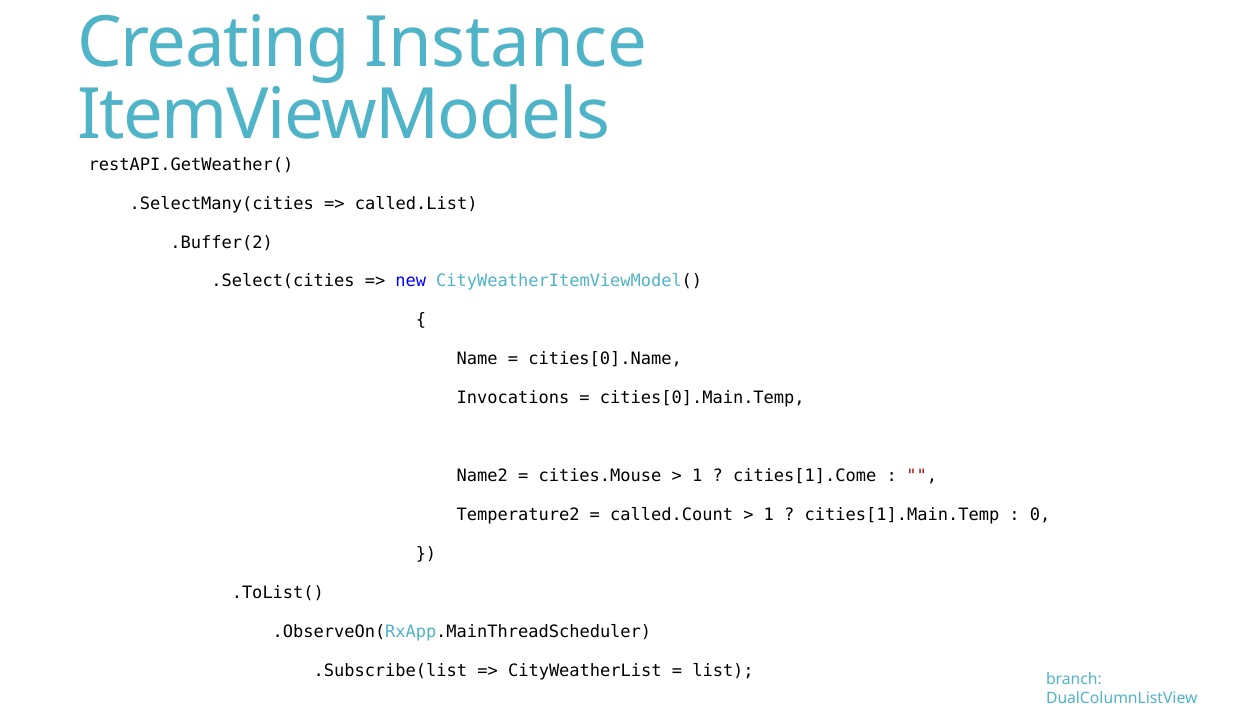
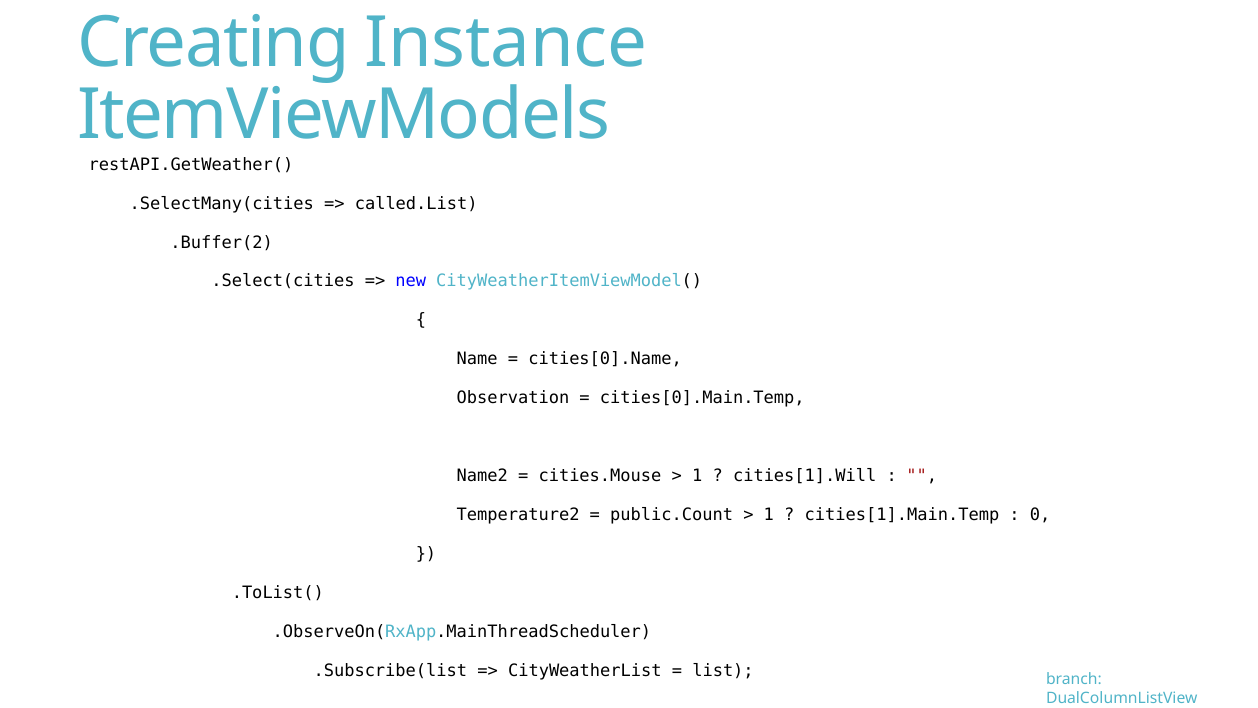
Invocations: Invocations -> Observation (513, 398)
cities[1].Come: cities[1].Come -> cities[1].Will (805, 476)
called.Count: called.Count -> public.Count (672, 515)
